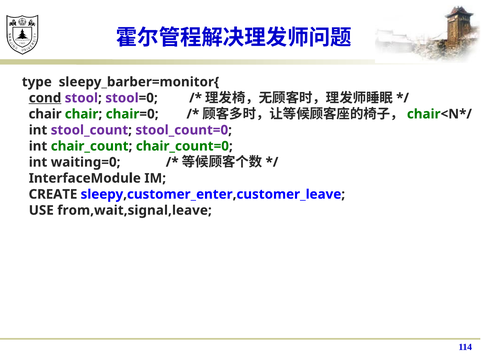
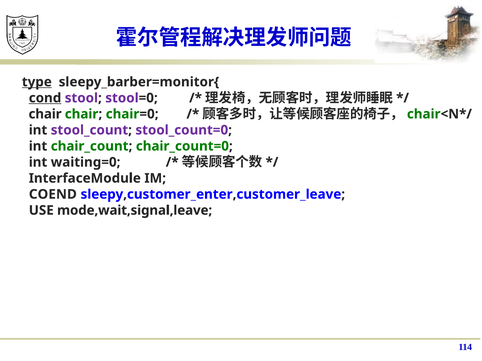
type underline: none -> present (37, 82)
CREATE: CREATE -> COEND (53, 195)
from,wait,signal,leave: from,wait,signal,leave -> mode,wait,signal,leave (135, 211)
